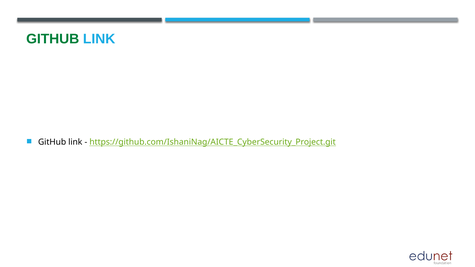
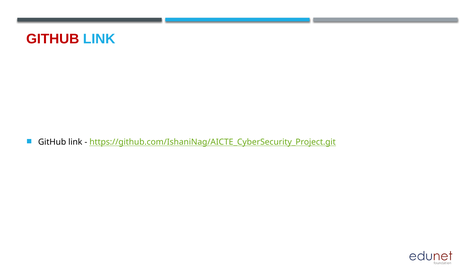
GITHUB colour: green -> red (53, 39)
